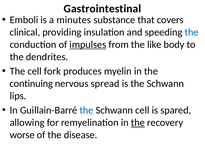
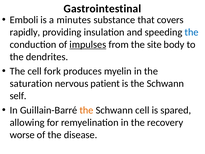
clinical: clinical -> rapidly (25, 32)
like: like -> site (154, 44)
continuing: continuing -> saturation (31, 83)
spread: spread -> patient (105, 83)
lips: lips -> self (18, 96)
the colour: blue -> orange (86, 110)
the underline: present -> none (138, 122)
